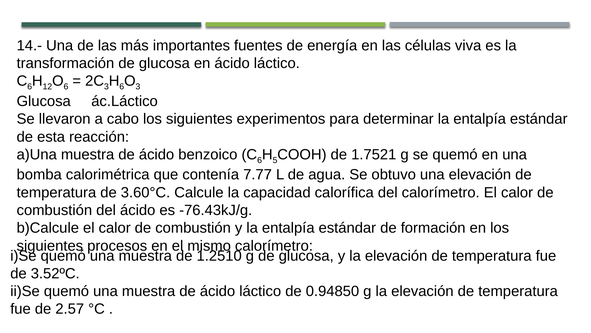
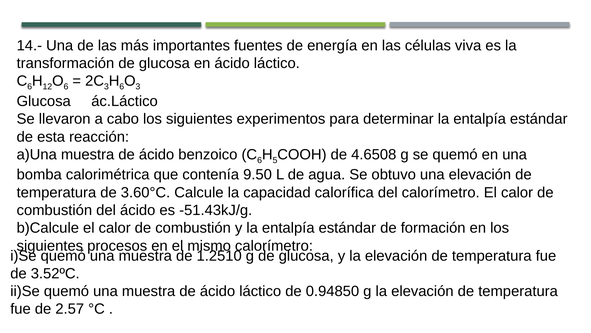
1.7521: 1.7521 -> 4.6508 (374, 154)
7.77: 7.77 -> 9.50 (258, 174)
-76.43kJ/g: -76.43kJ/g -> -51.43kJ/g (216, 210)
